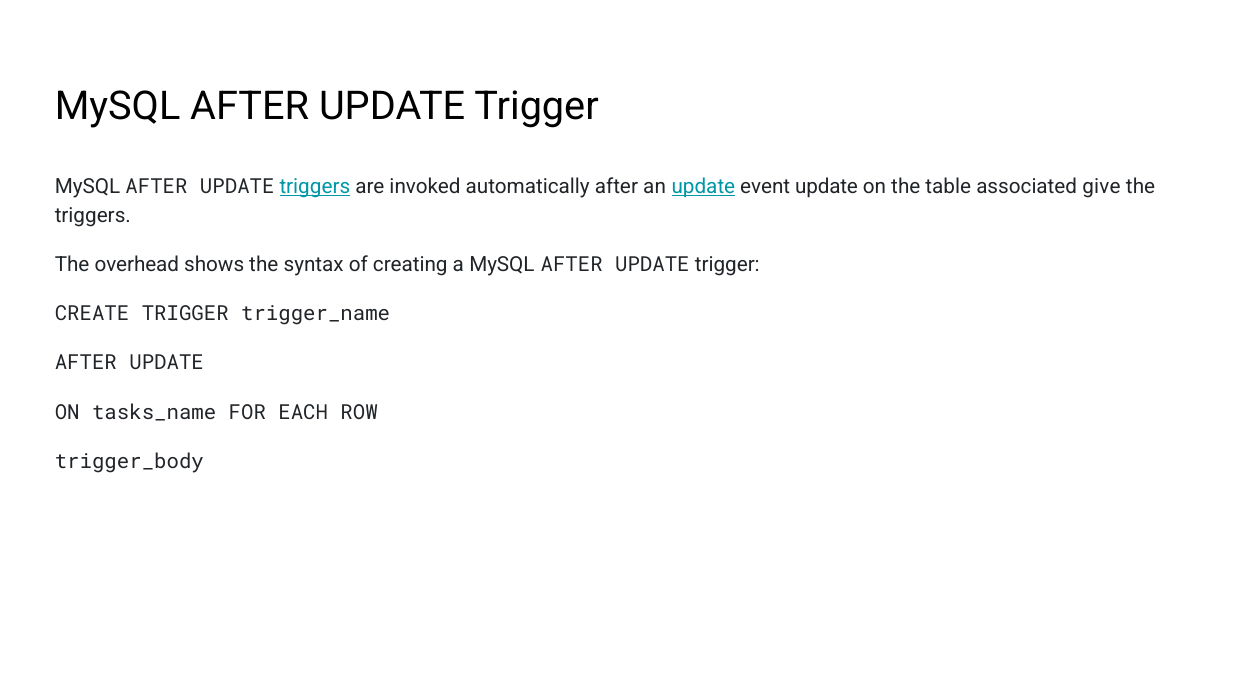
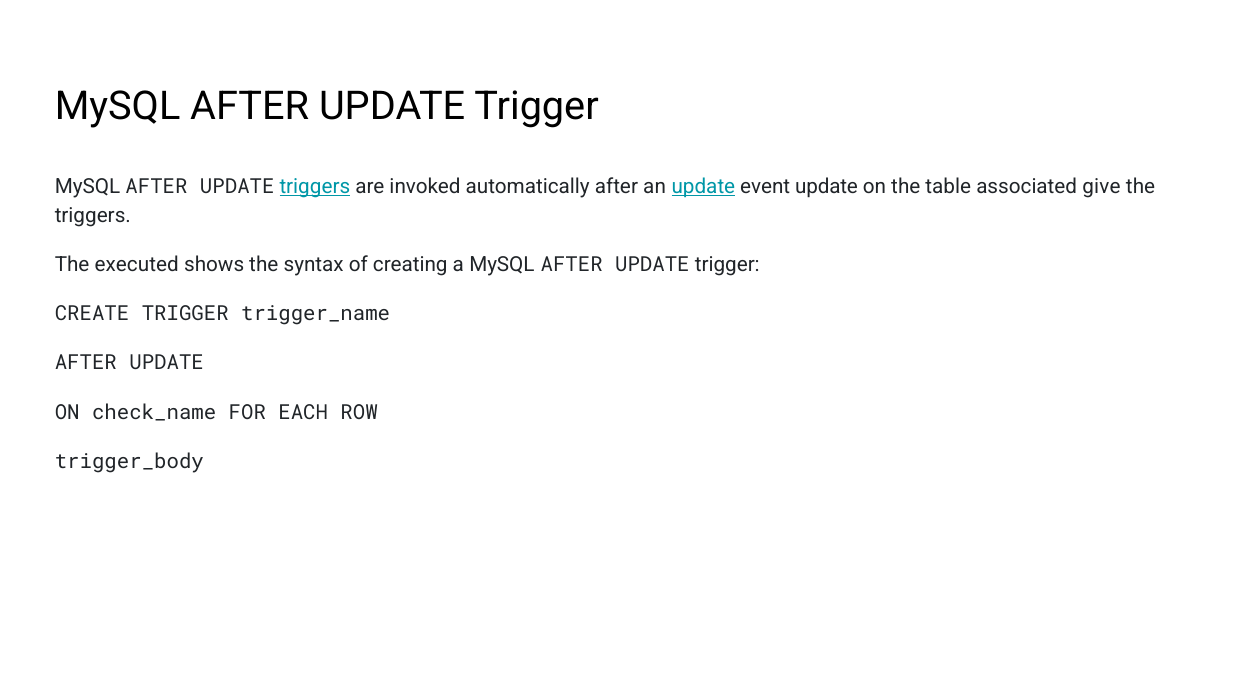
overhead: overhead -> executed (137, 265)
tasks_name: tasks_name -> check_name (154, 412)
